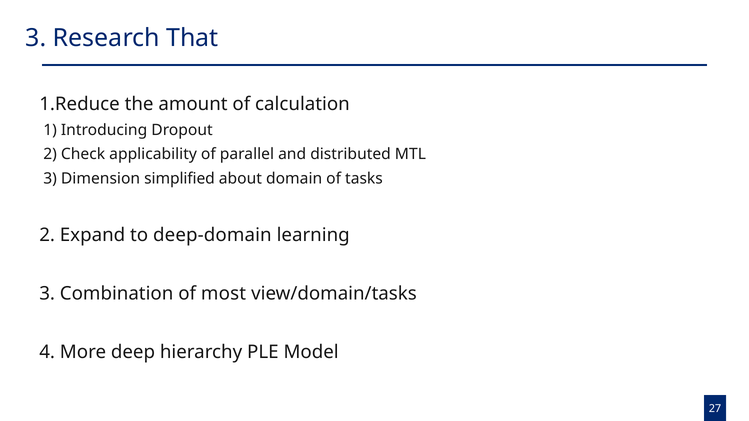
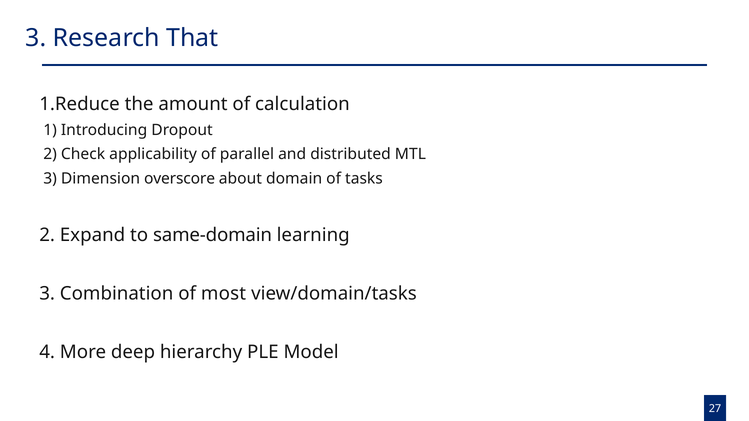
simplified: simplified -> overscore (180, 179)
deep-domain: deep-domain -> same-domain (213, 235)
